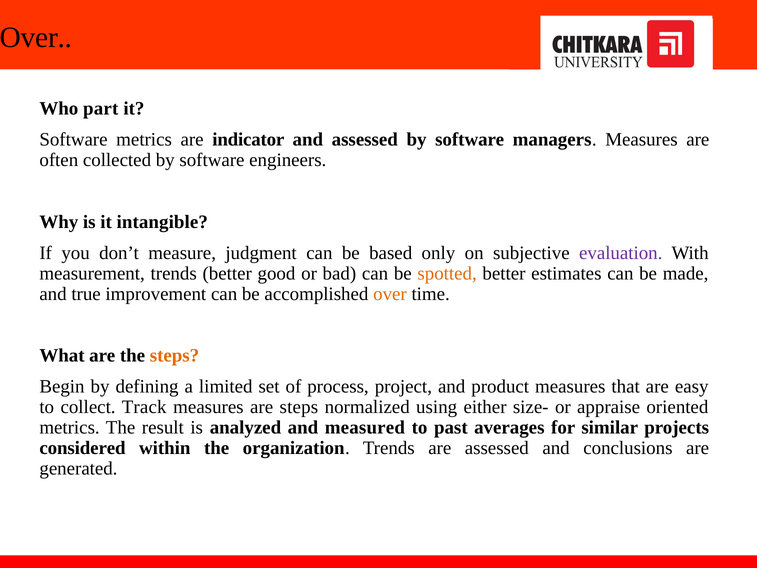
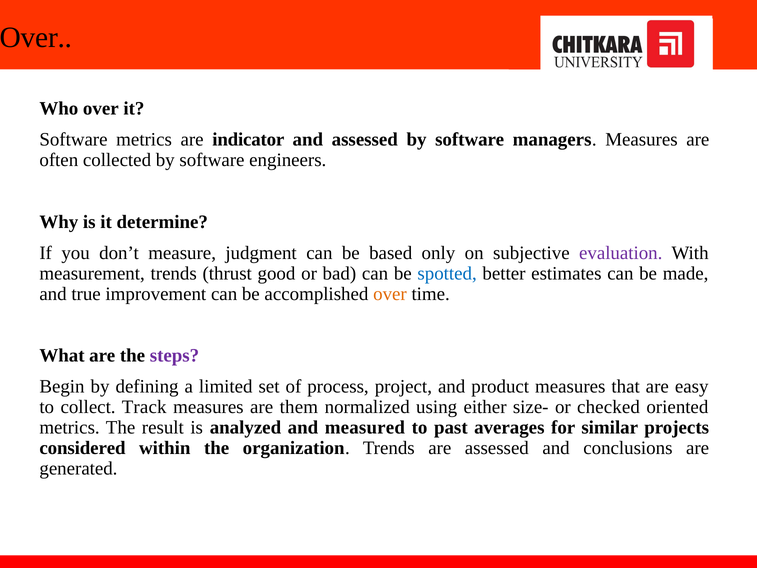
Who part: part -> over (101, 108)
intangible: intangible -> determine (162, 222)
trends better: better -> thrust (227, 273)
spotted colour: orange -> blue (447, 273)
steps colour: orange -> purple (174, 356)
are steps: steps -> them (299, 407)
appraise: appraise -> checked (609, 407)
